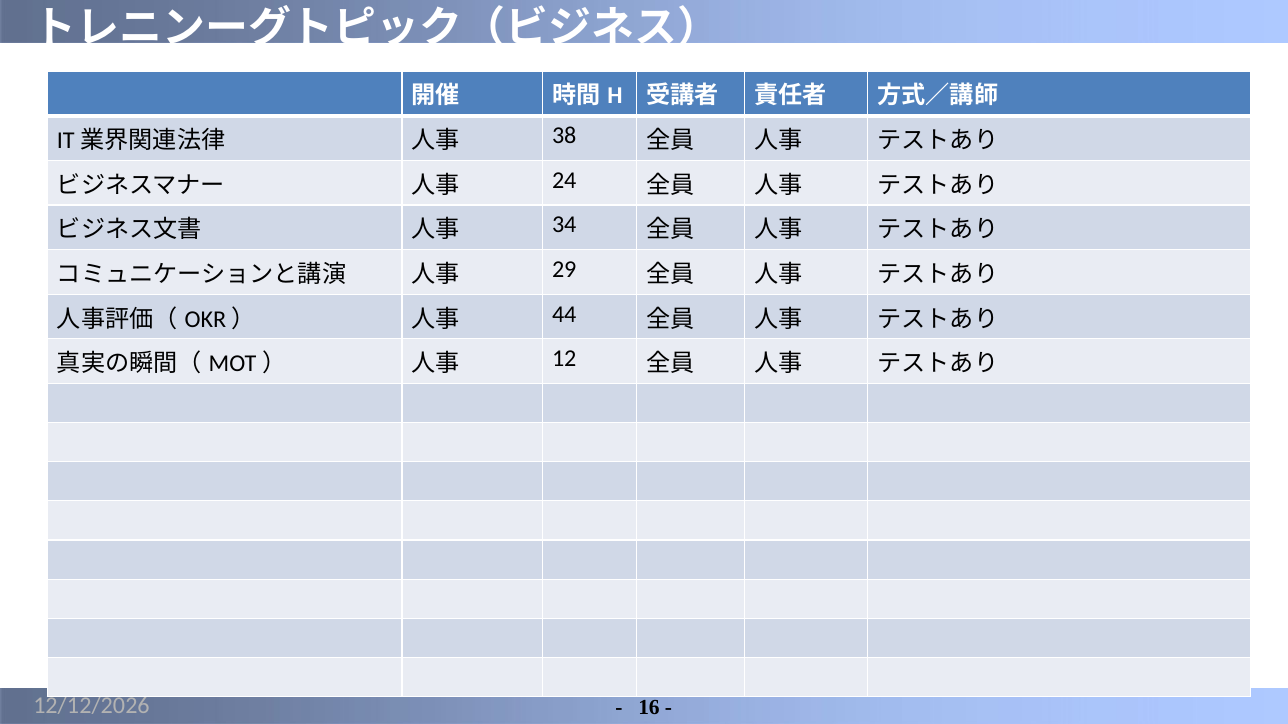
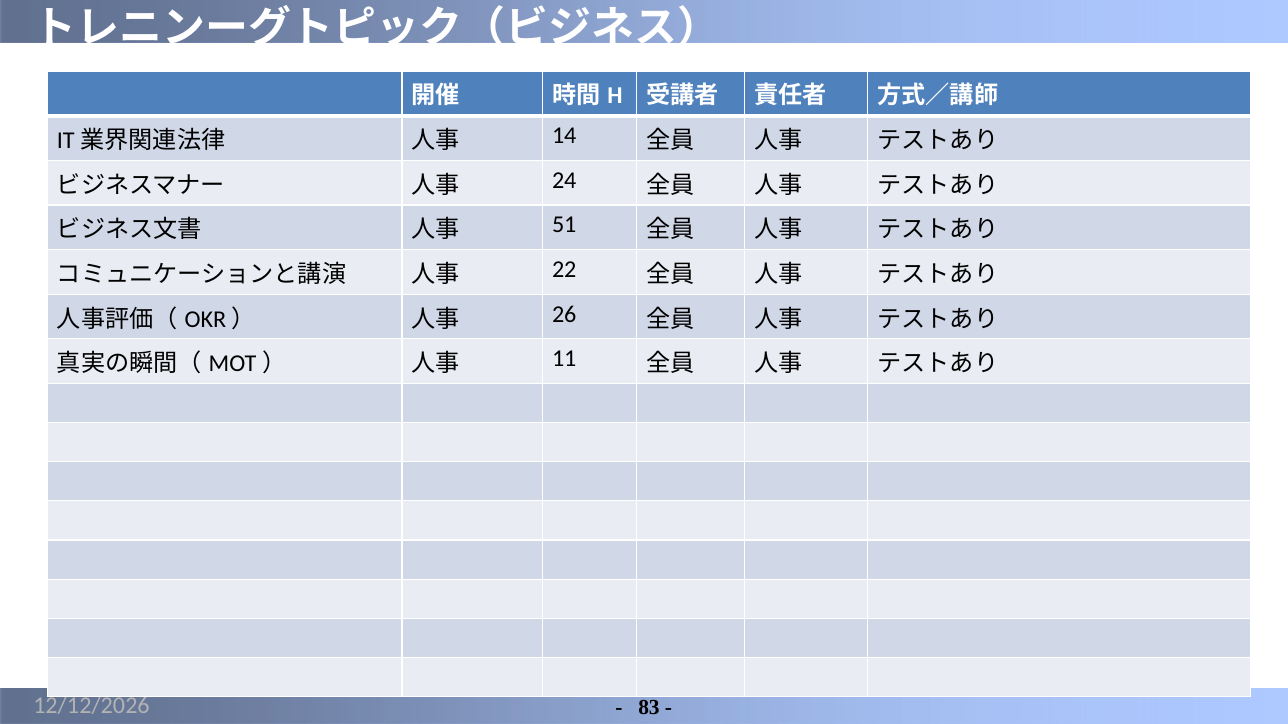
38: 38 -> 14 (564, 136)
34: 34 -> 51 (564, 225)
29: 29 -> 22 (564, 270)
44: 44 -> 26 (564, 314)
12: 12 -> 11 (564, 359)
16: 16 -> 83 (649, 708)
